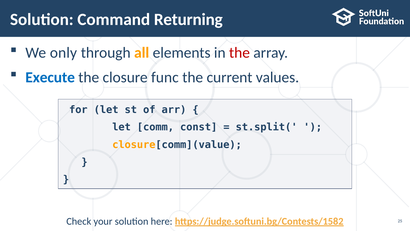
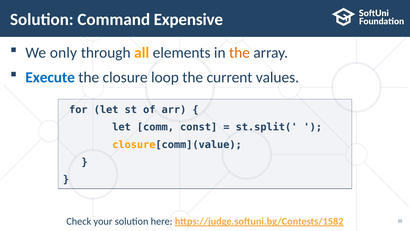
Returning: Returning -> Expensive (188, 19)
the colour: red -> orange (239, 53)
func: func -> loop (165, 77)
